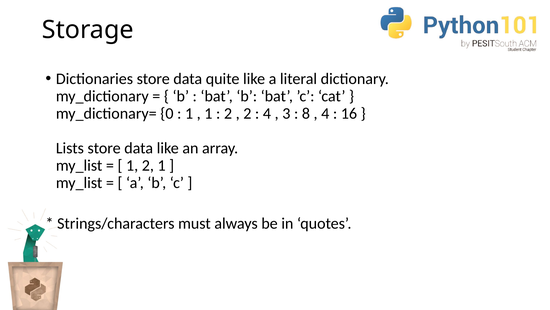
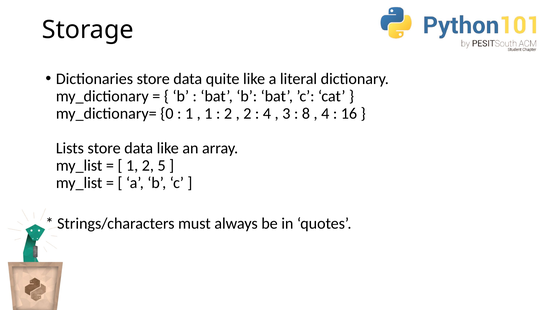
2 1: 1 -> 5 (162, 165)
